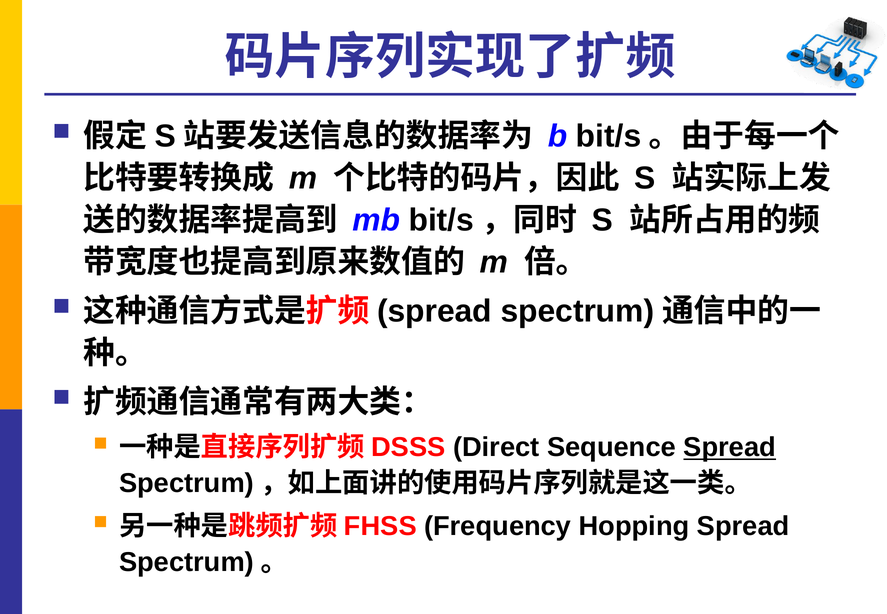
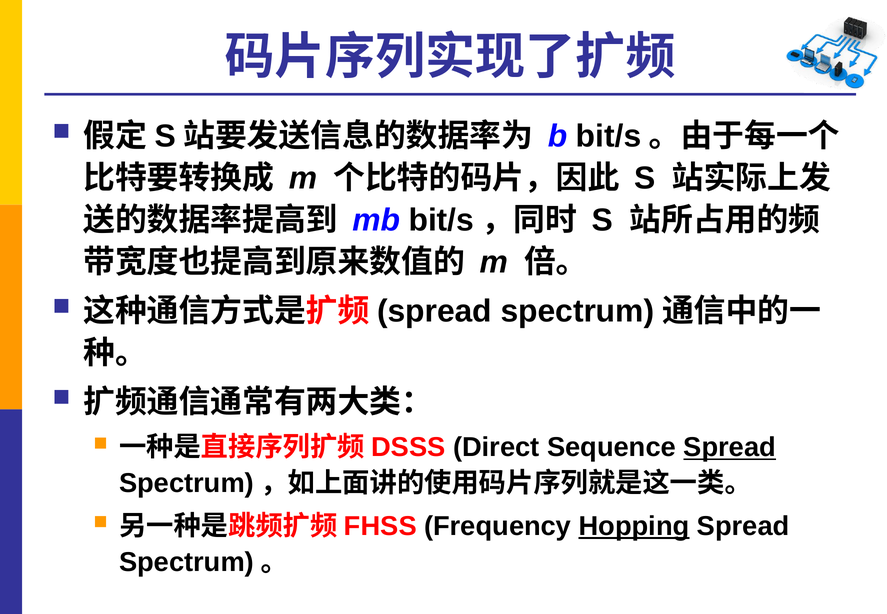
Hopping underline: none -> present (634, 526)
